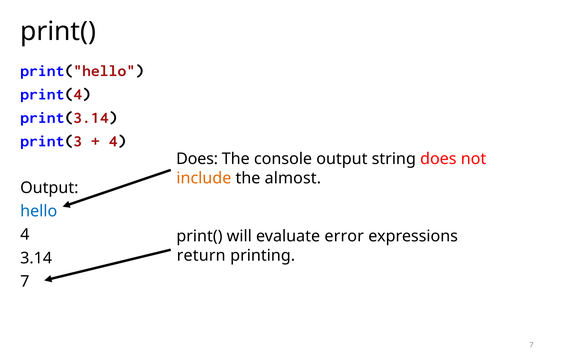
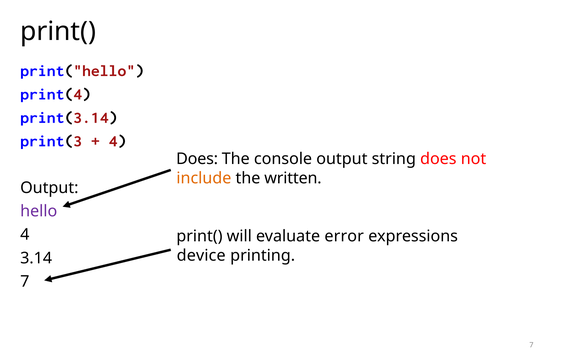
almost: almost -> written (293, 178)
hello colour: blue -> purple (39, 211)
return: return -> device (201, 255)
